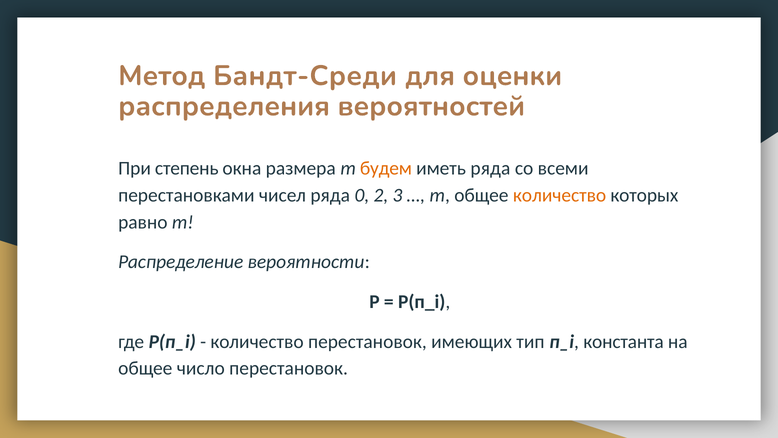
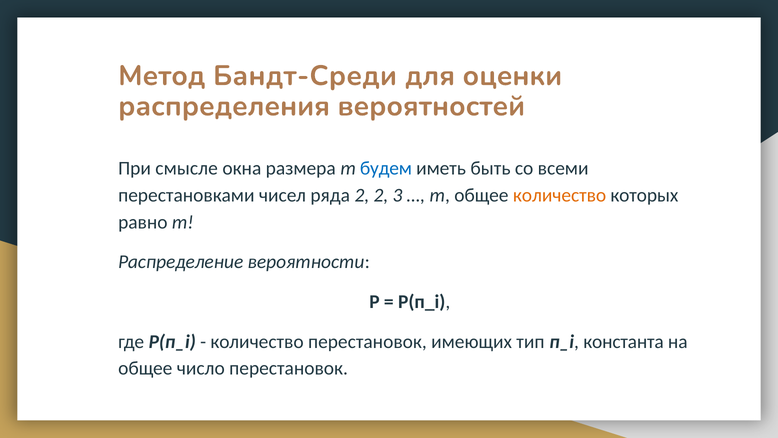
степень: степень -> смысле (187, 168)
будем colour: orange -> blue (386, 168)
иметь ряда: ряда -> быть (490, 168)
ряда 0: 0 -> 2 (362, 195)
